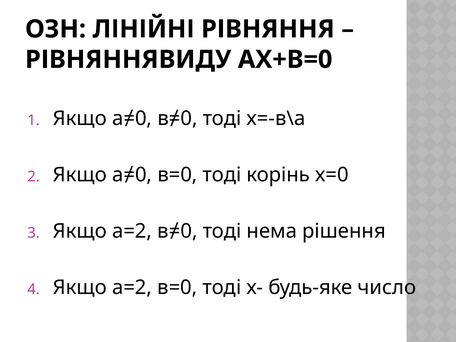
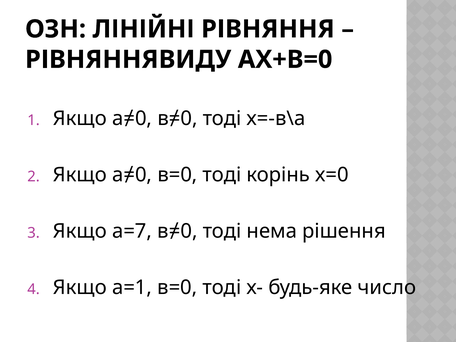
а=2: а=2 -> а=7 (132, 231)
а=2: а=2 -> а=1 (132, 288)
